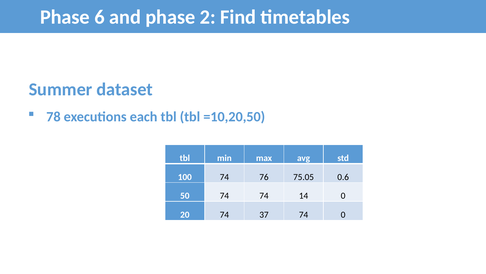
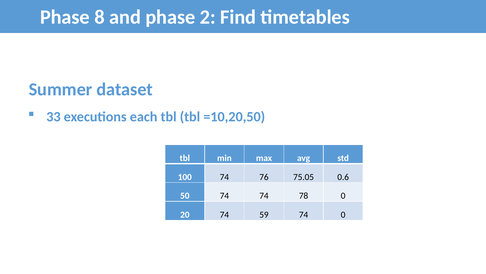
6: 6 -> 8 (100, 17)
78: 78 -> 33 (53, 117)
14: 14 -> 78 (304, 195)
37: 37 -> 59 (264, 214)
